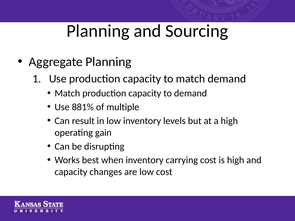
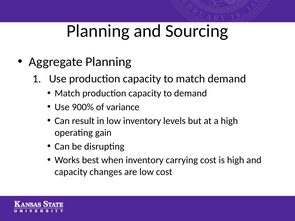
881%: 881% -> 900% (83, 107)
multiple: multiple -> variance (123, 107)
